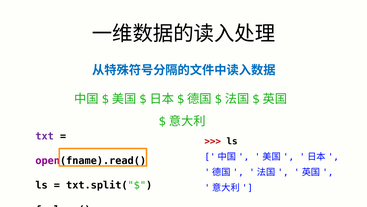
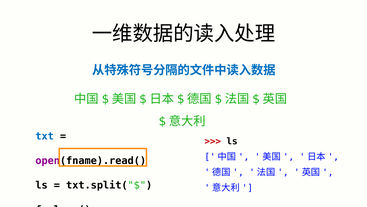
txt colour: purple -> blue (45, 136)
